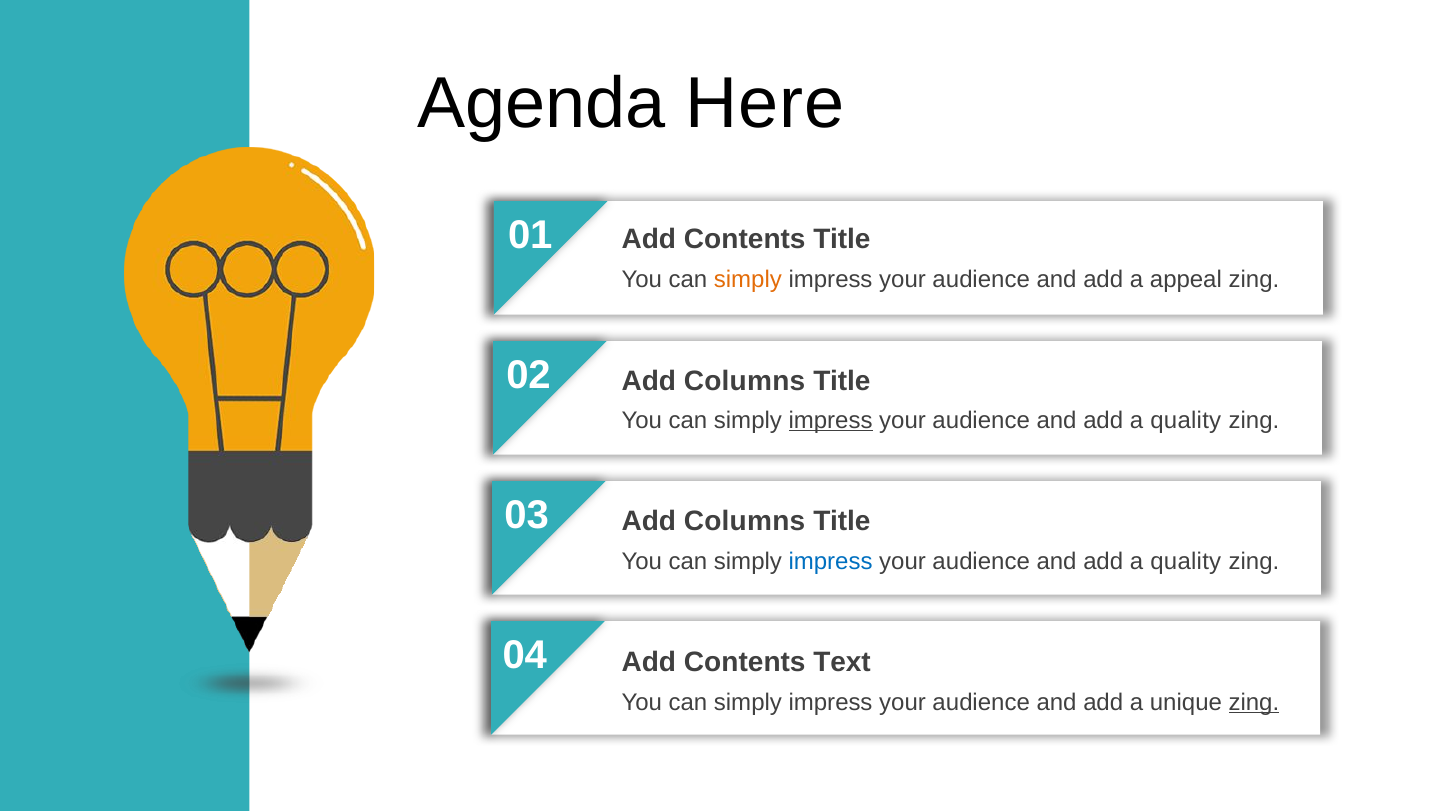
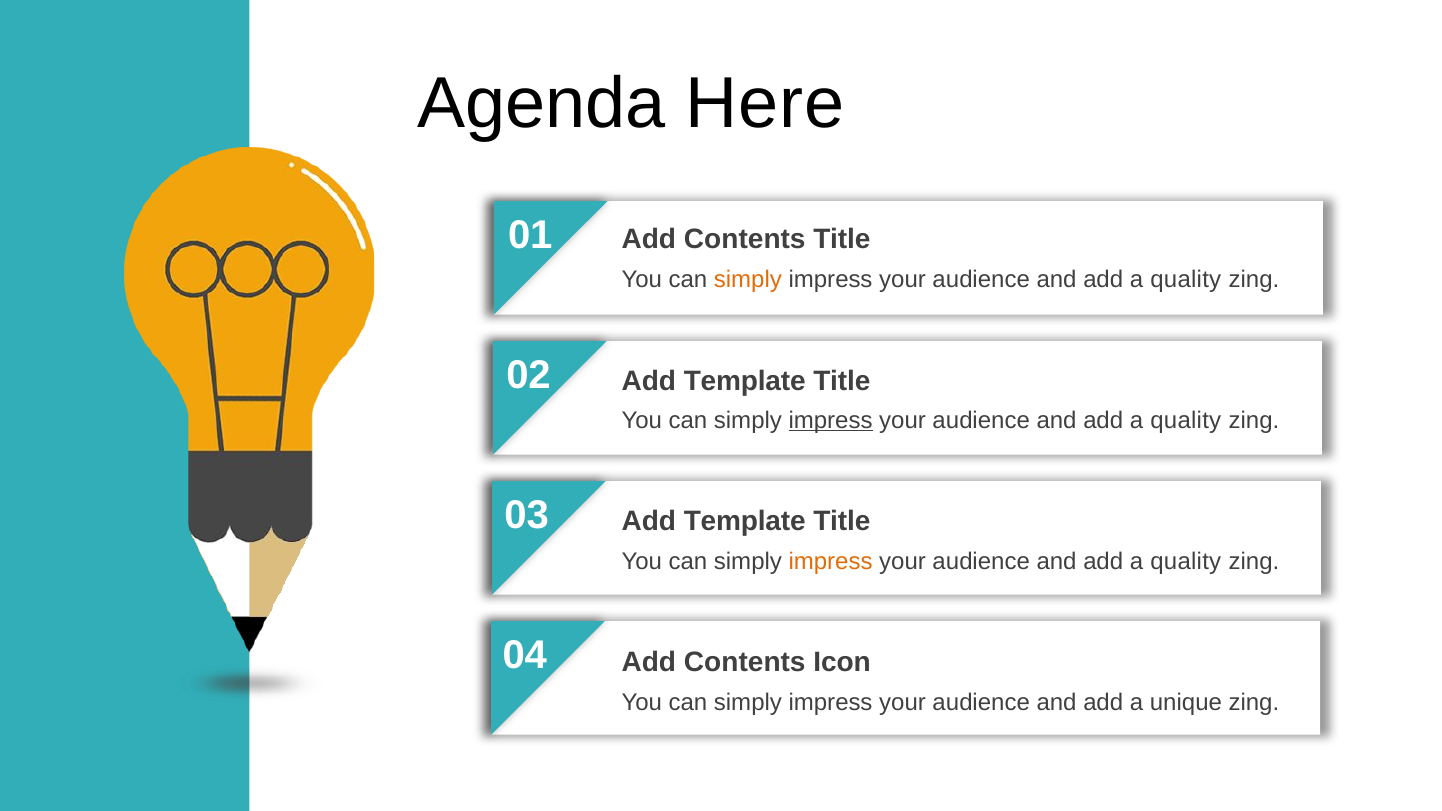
appeal: appeal -> quality (1186, 279)
Columns: Columns -> Template (745, 381)
Columns: Columns -> Template (745, 522)
impress colour: blue -> orange (831, 562)
Text: Text -> Icon (842, 663)
zing underline: present -> none (1254, 703)
